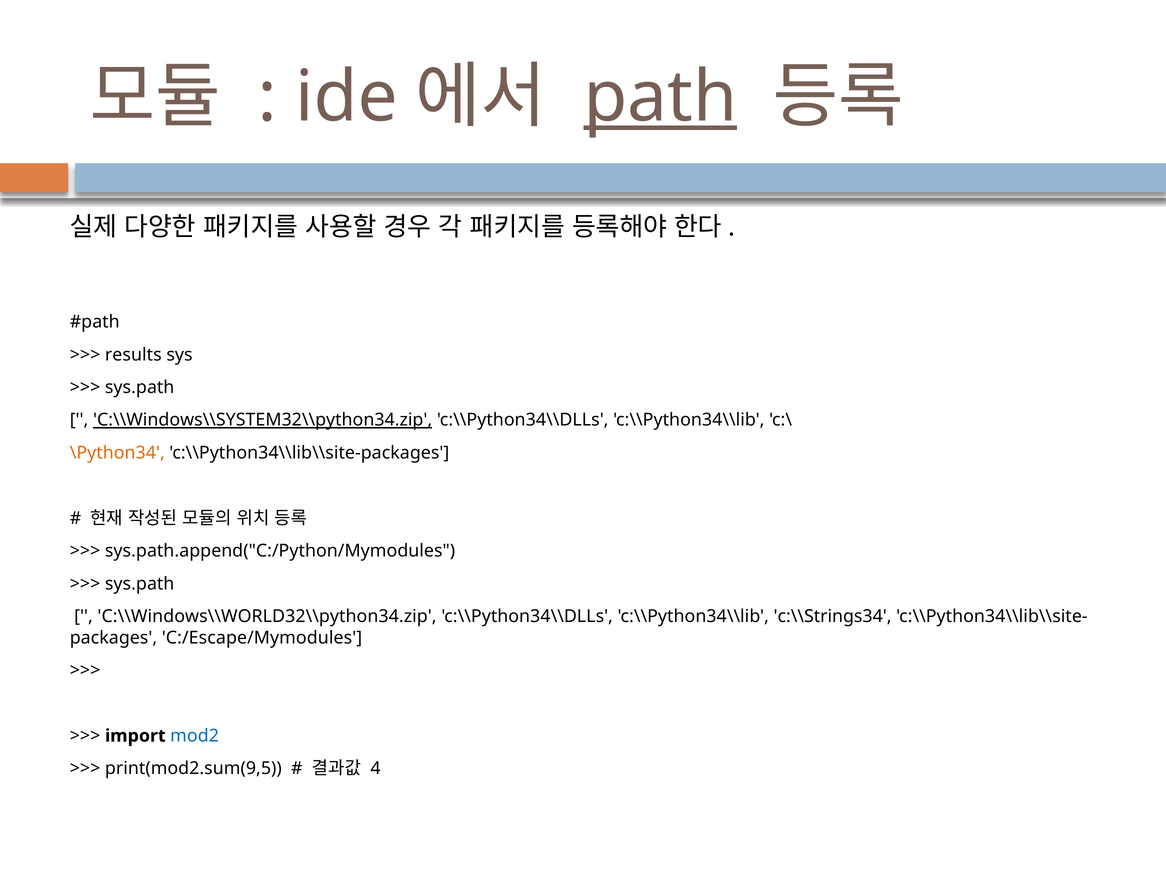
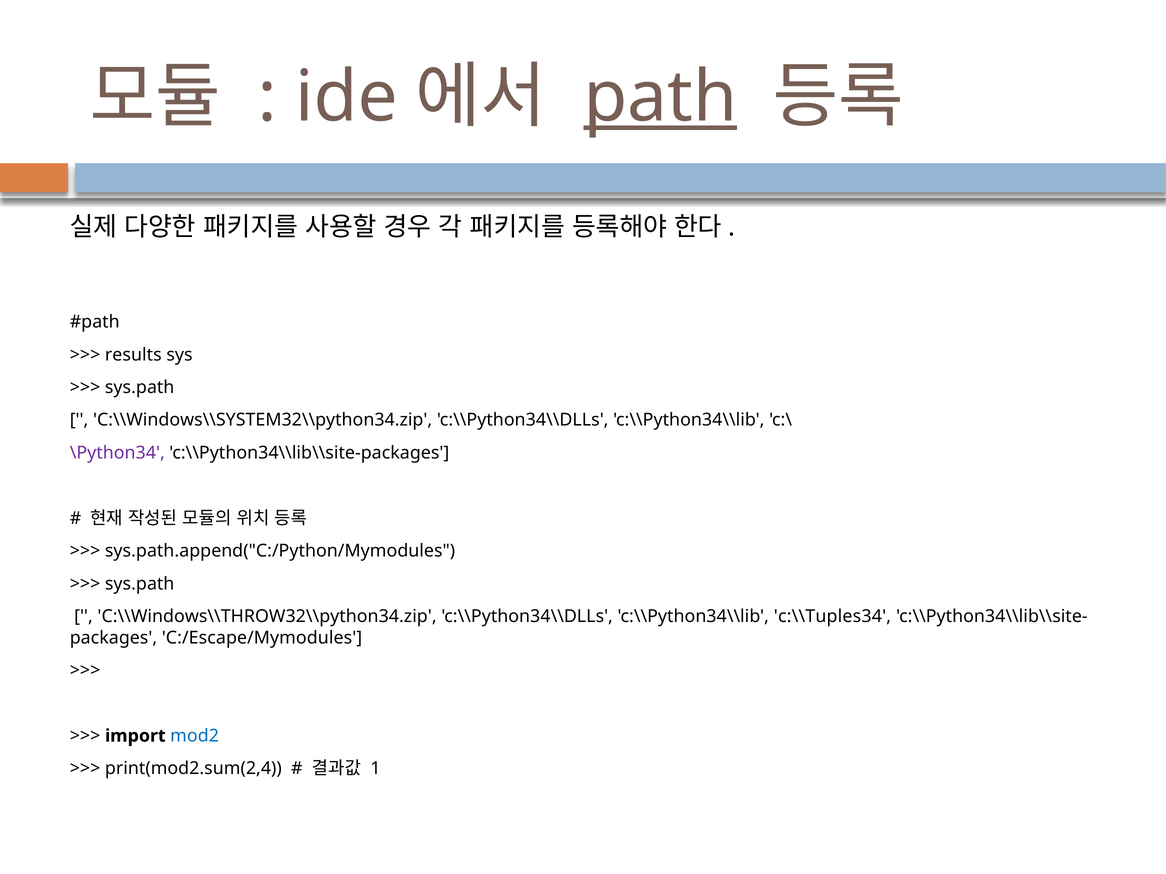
C:\\Windows\\SYSTEM32\\python34.zip underline: present -> none (263, 420)
\Python34 colour: orange -> purple (117, 453)
C:\\Windows\\WORLD32\\python34.zip: C:\\Windows\\WORLD32\\python34.zip -> C:\\Windows\\THROW32\\python34.zip (267, 617)
c:\\Strings34: c:\\Strings34 -> c:\\Tuples34 (832, 617)
print(mod2.sum(9,5: print(mod2.sum(9,5 -> print(mod2.sum(2,4 (193, 769)
4: 4 -> 1 (376, 769)
